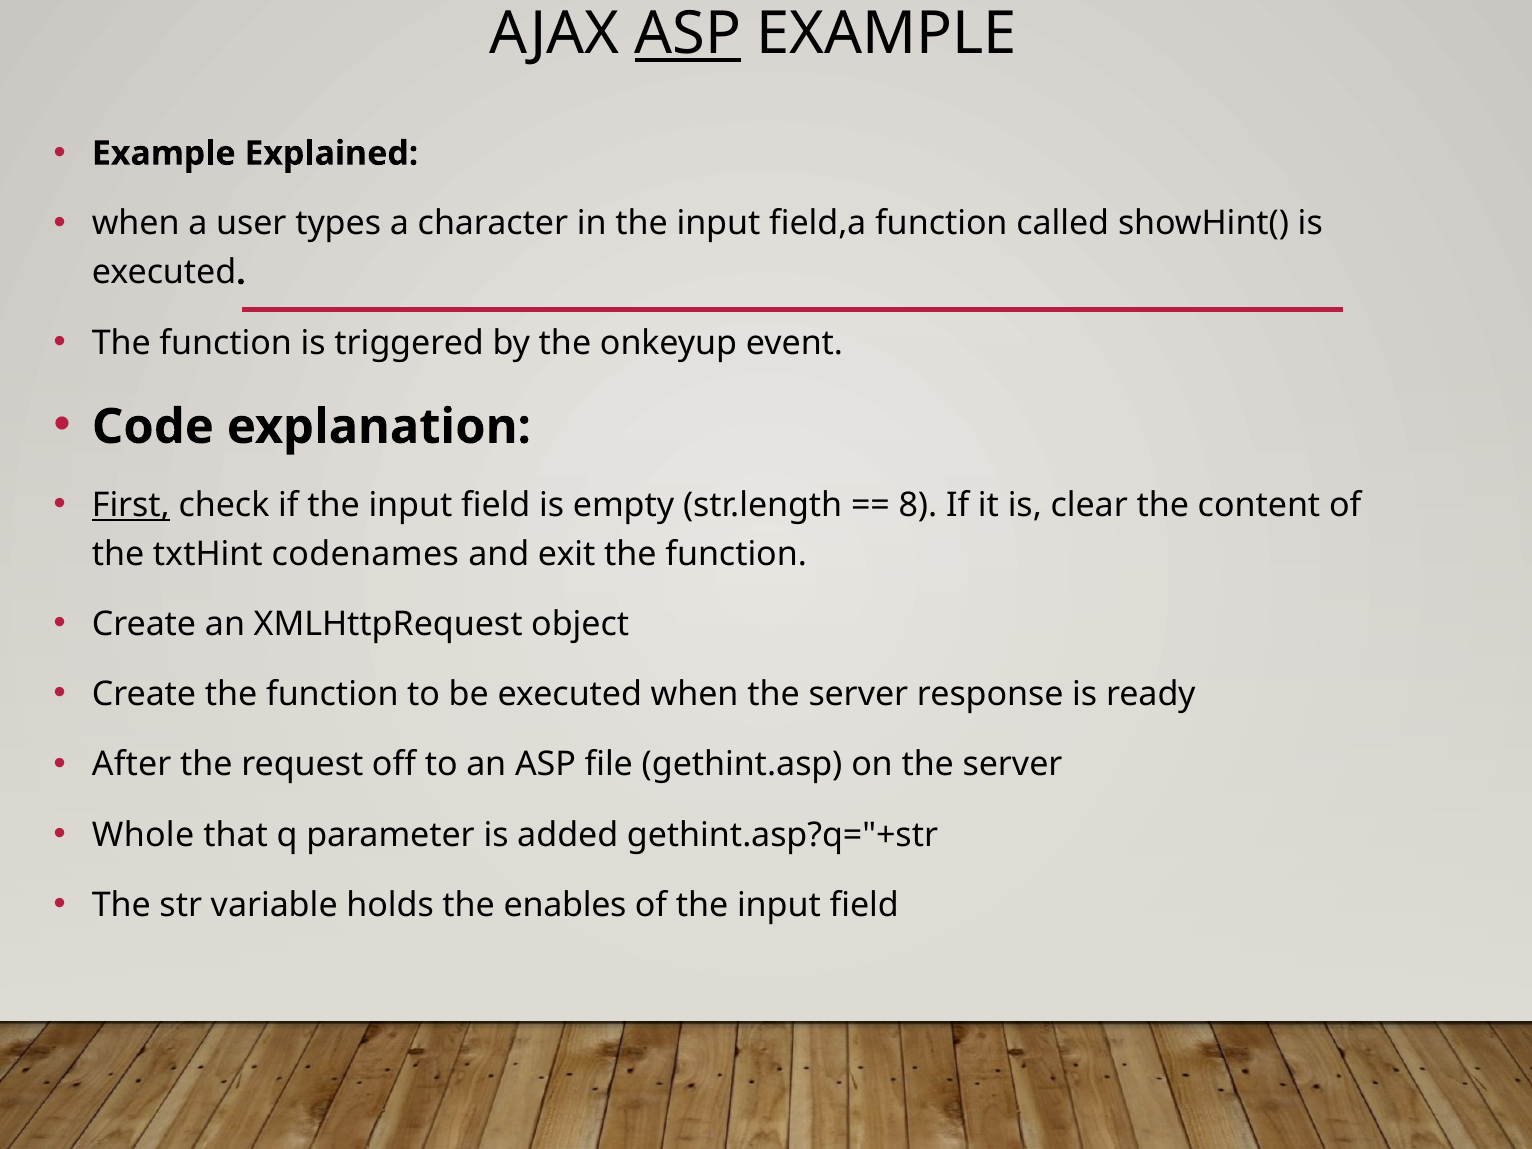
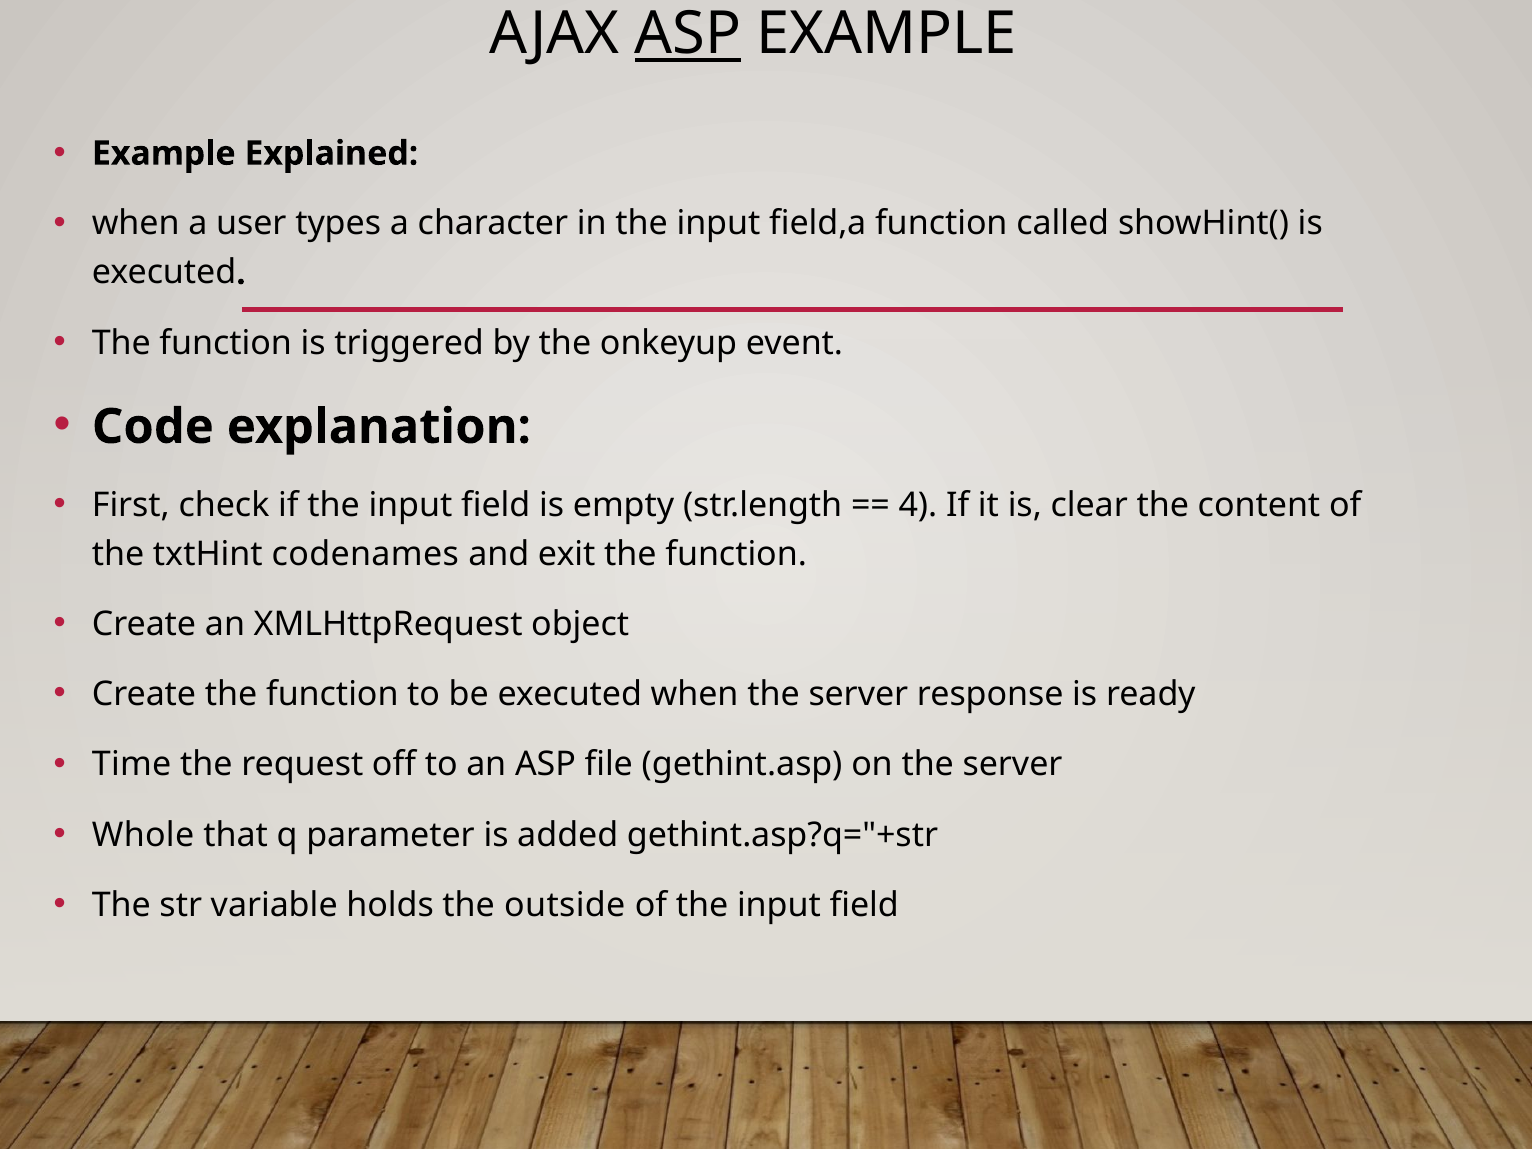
First underline: present -> none (131, 505)
8: 8 -> 4 (918, 505)
After: After -> Time (132, 765)
enables: enables -> outside (565, 905)
